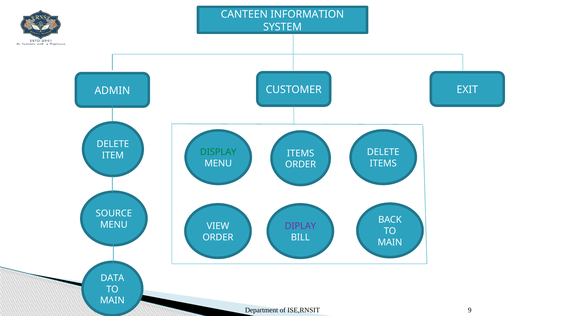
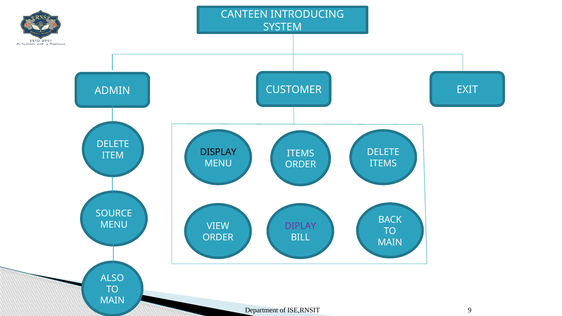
INFORMATION: INFORMATION -> INTRODUCING (307, 14)
DISPLAY colour: green -> black (218, 152)
DATA: DATA -> ALSO (112, 278)
